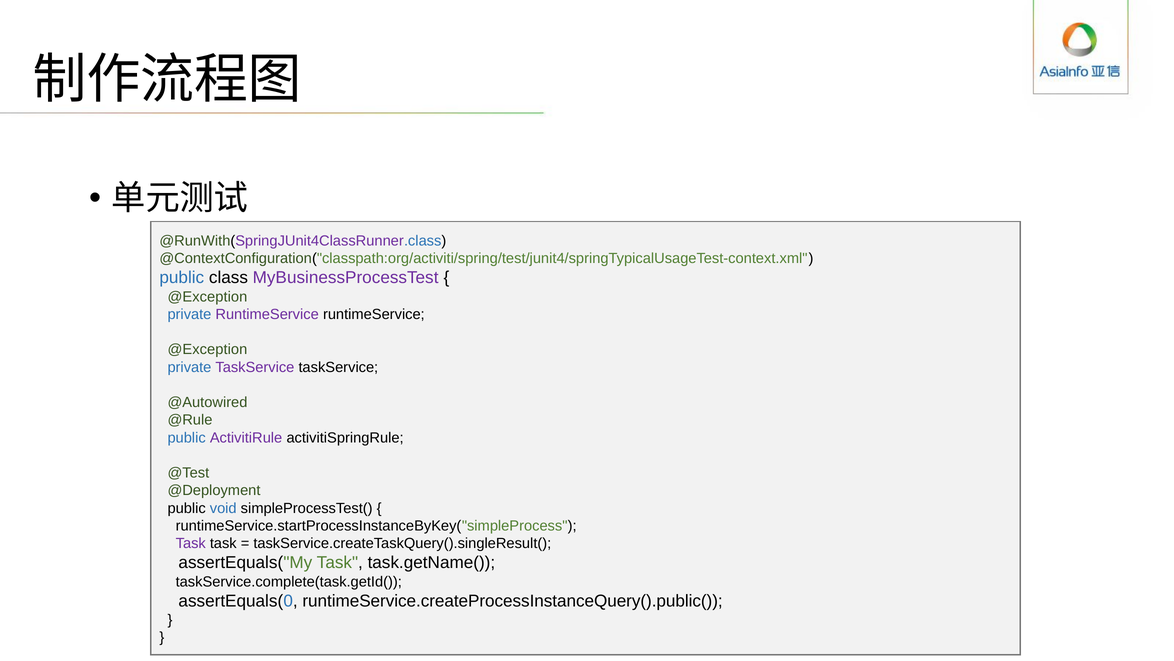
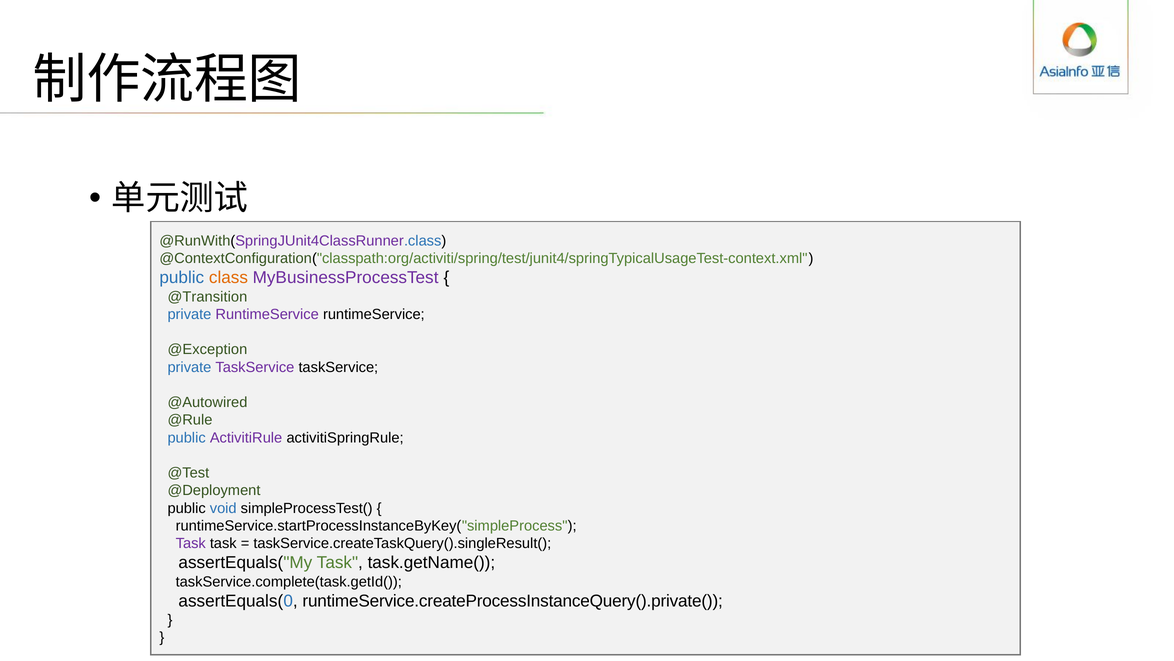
class colour: black -> orange (228, 278)
@Exception: @Exception -> @Transition (207, 296)
runtimeService.createProcessInstanceQuery().public(: runtimeService.createProcessInstanceQuery().public( -> runtimeService.createProcessInstanceQuery().private( (513, 600)
